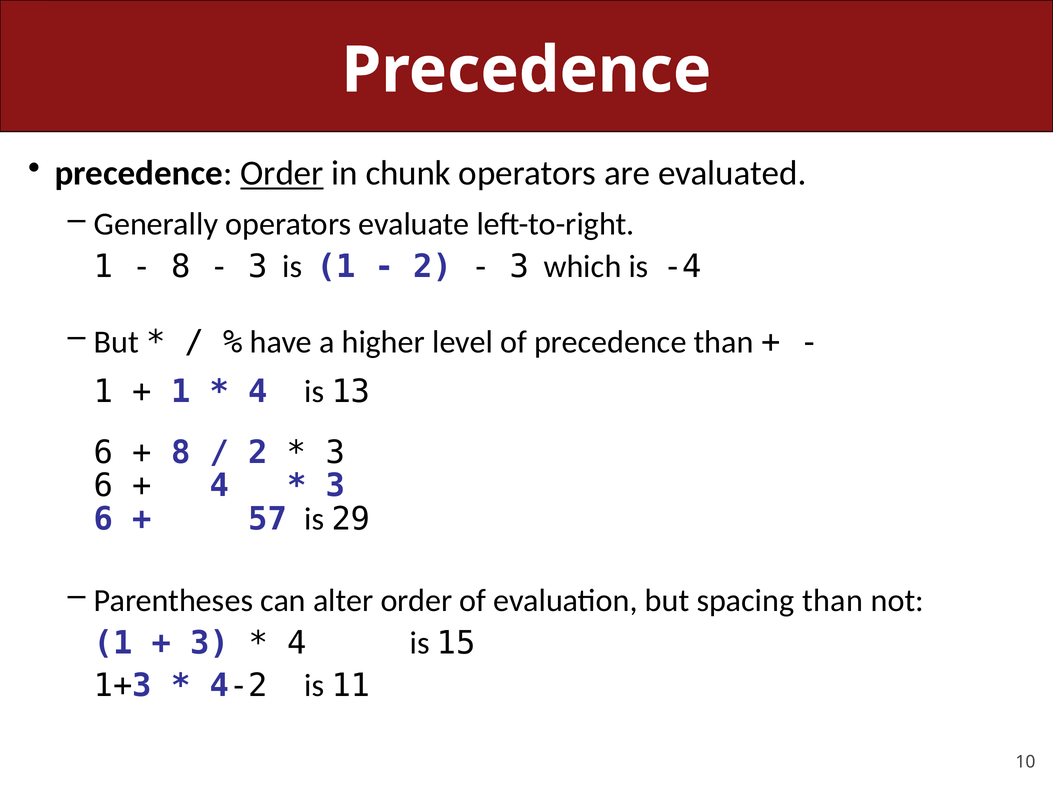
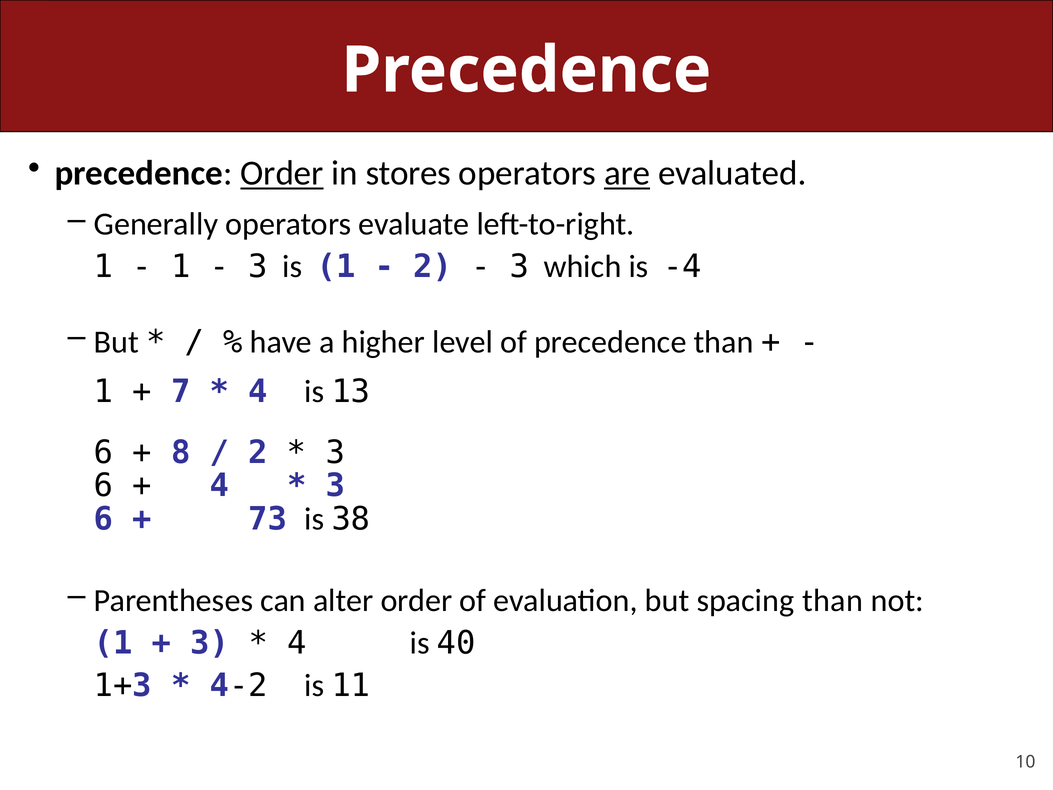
chunk: chunk -> stores (408, 173)
are underline: none -> present (627, 173)
8: 8 -> 1 (181, 267)
1: 1 -> 7 (181, 391)
57: 57 -> 73 (268, 519)
29: 29 -> 38 (351, 519)
15: 15 -> 40 (456, 643)
